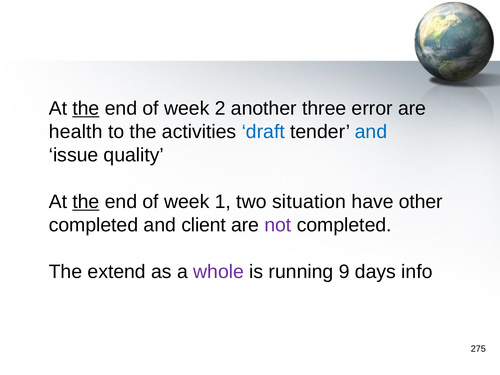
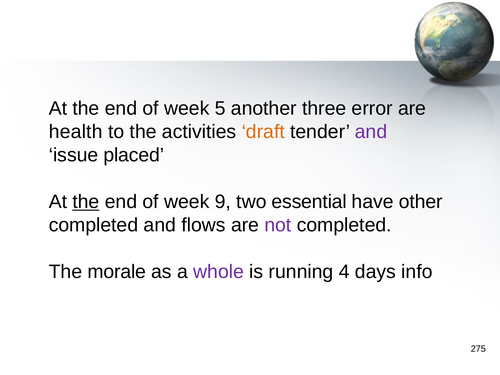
the underline: present -> none (86, 108)
2: 2 -> 5 (220, 108)
draft colour: blue -> orange (263, 132)
and colour: blue -> purple (371, 132)
quality: quality -> placed (134, 155)
1: 1 -> 9 (223, 202)
situation: situation -> essential (309, 202)
client: client -> flows (204, 225)
extend: extend -> morale (117, 272)
9: 9 -> 4 (344, 272)
